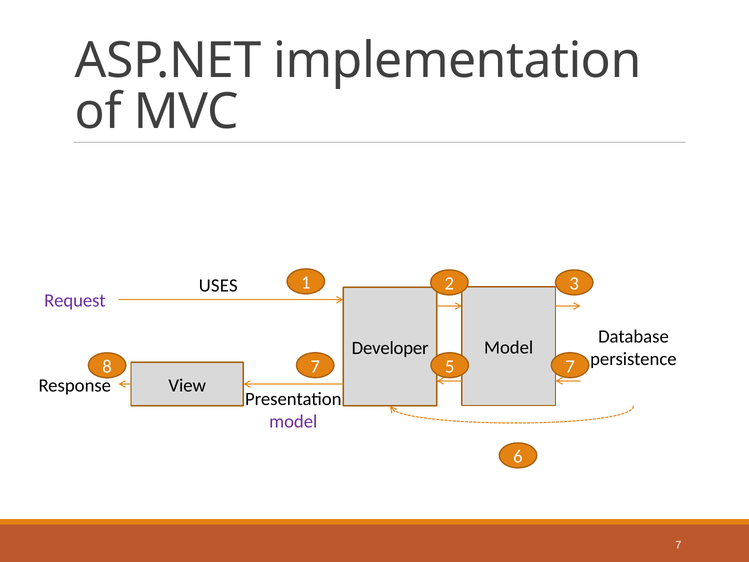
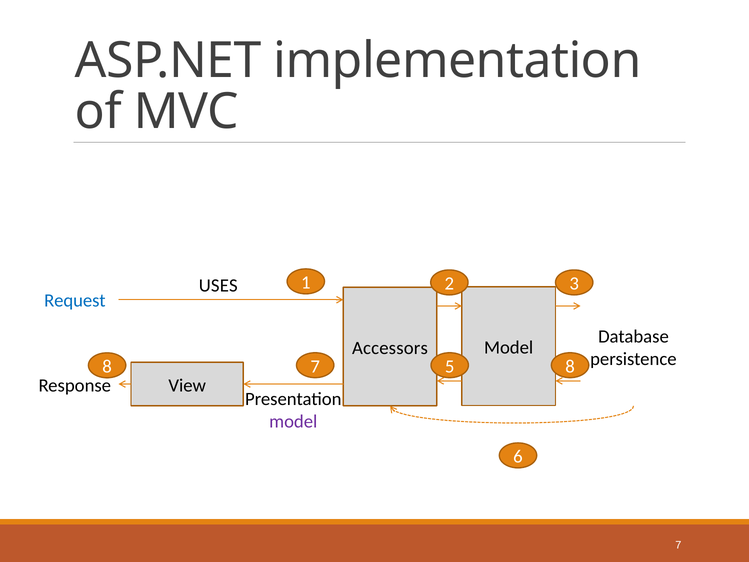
Request colour: purple -> blue (75, 301)
Developer: Developer -> Accessors (390, 348)
5 7: 7 -> 8 (570, 366)
